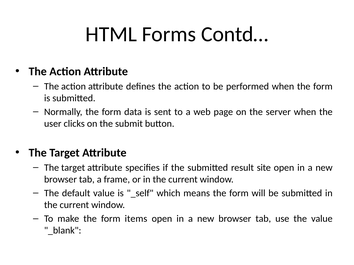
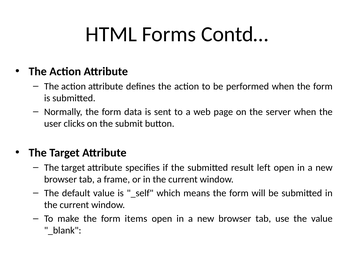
site: site -> left (264, 168)
